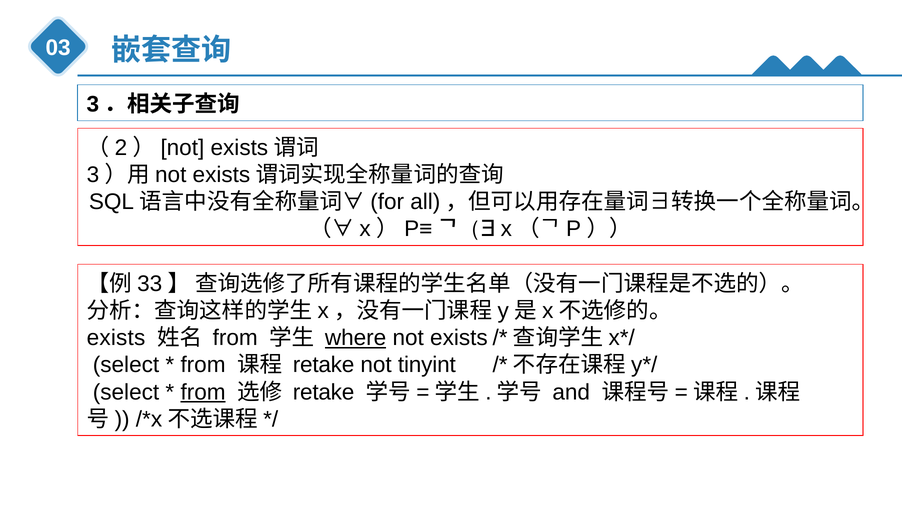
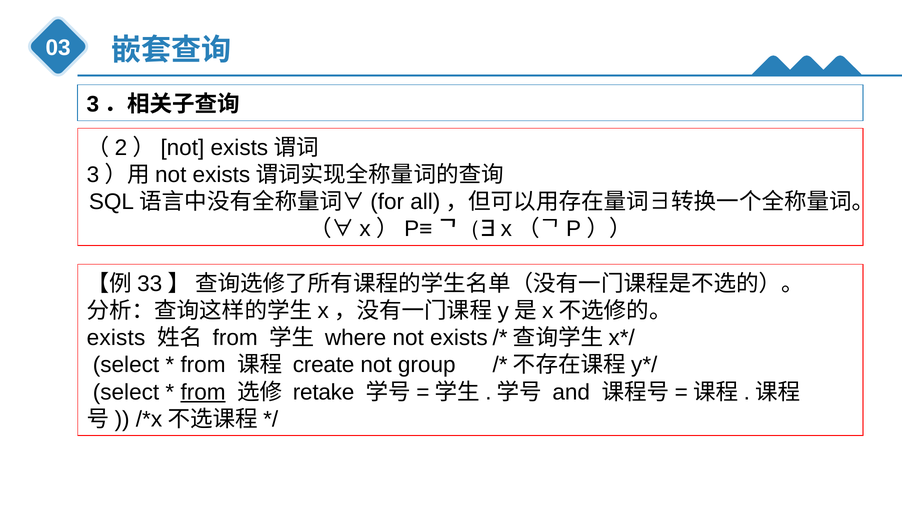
where underline: present -> none (356, 338)
retake: retake -> create (324, 365)
tinyint: tinyint -> group (427, 365)
